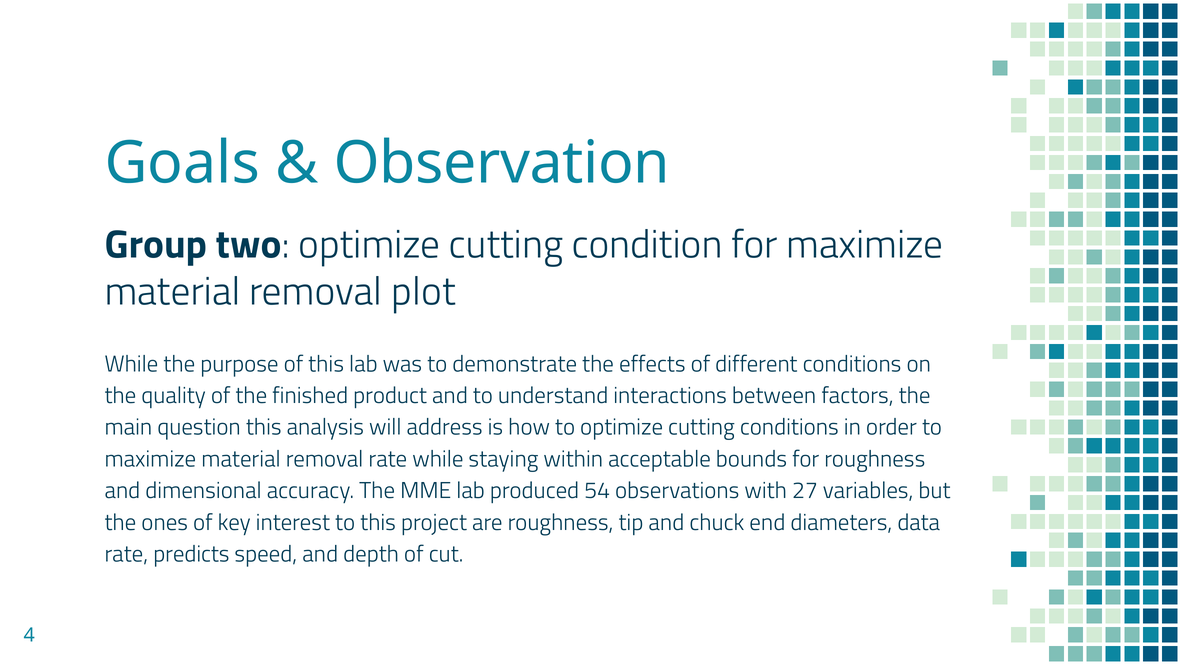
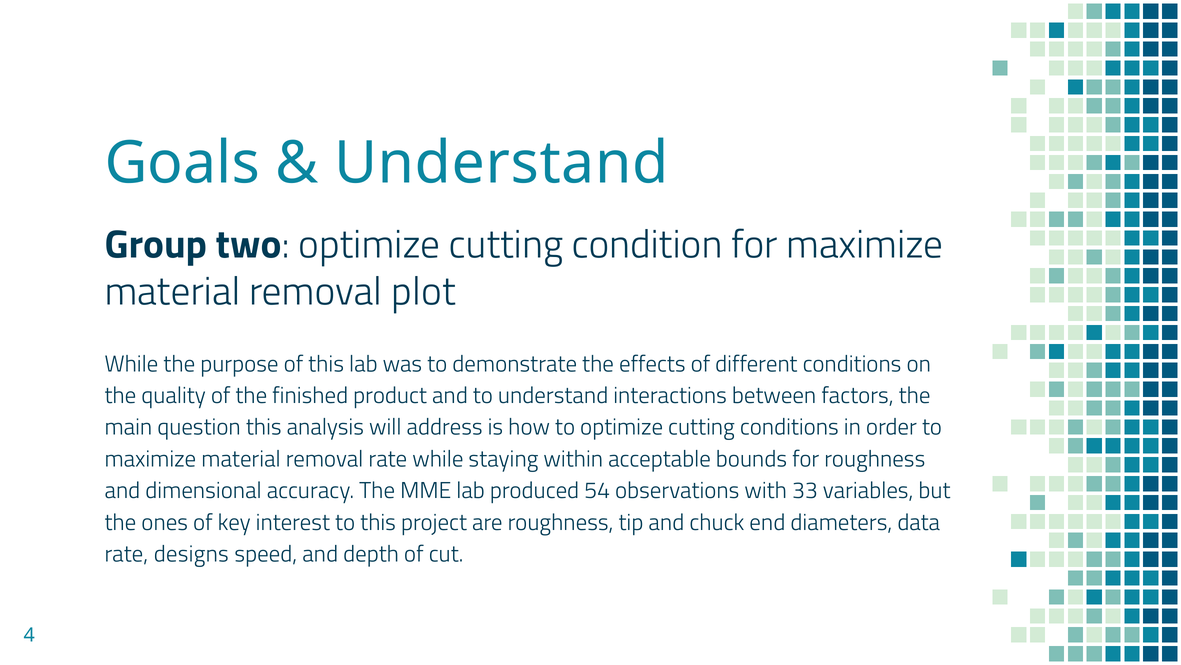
Observation: Observation -> Understand (501, 163)
27: 27 -> 33 (805, 490)
predicts: predicts -> designs (191, 554)
